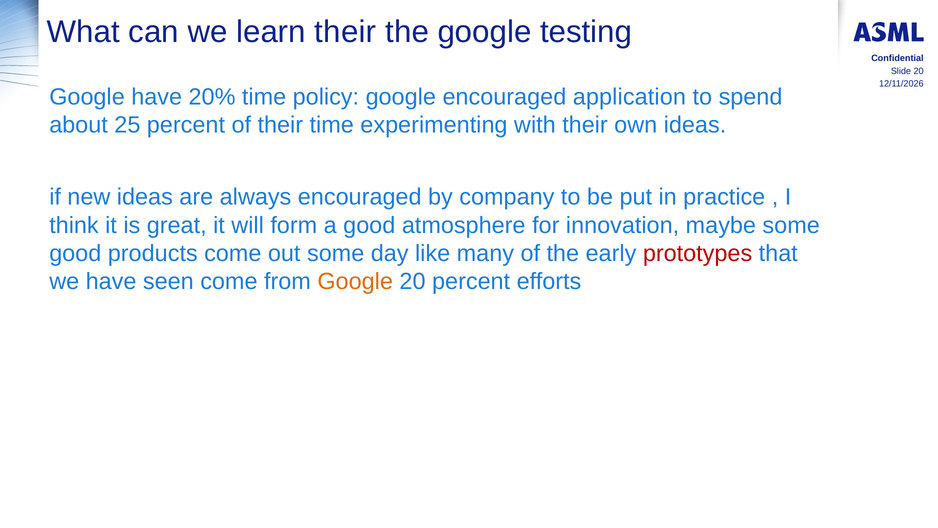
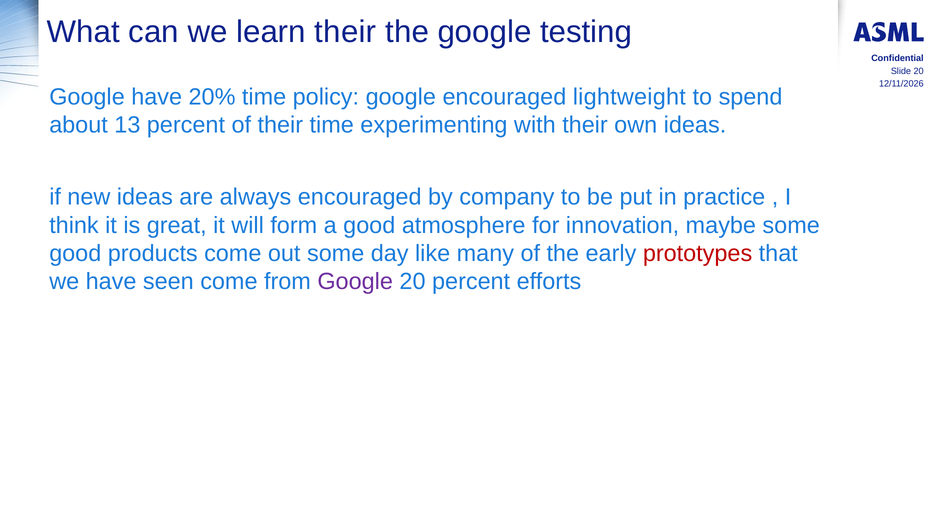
application: application -> lightweight (629, 97)
25: 25 -> 13 (127, 125)
Google colour: orange -> purple (355, 281)
